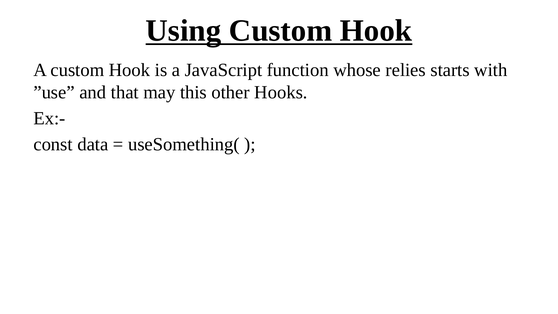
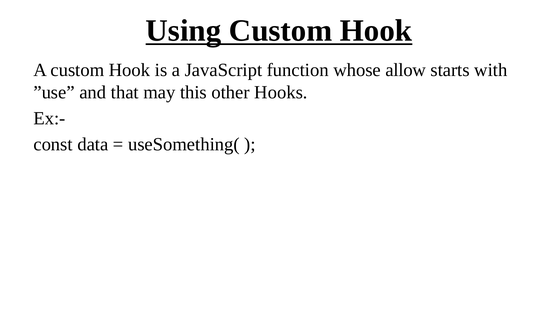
relies: relies -> allow (406, 70)
